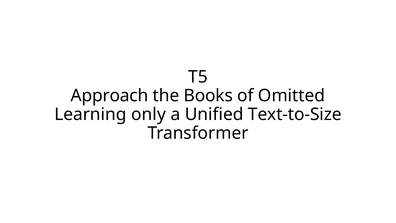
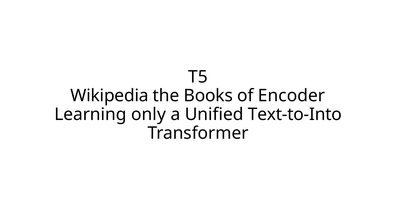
Approach: Approach -> Wikipedia (109, 96)
Omitted: Omitted -> Encoder (292, 96)
Text-to-Size: Text-to-Size -> Text-to-Into (295, 114)
